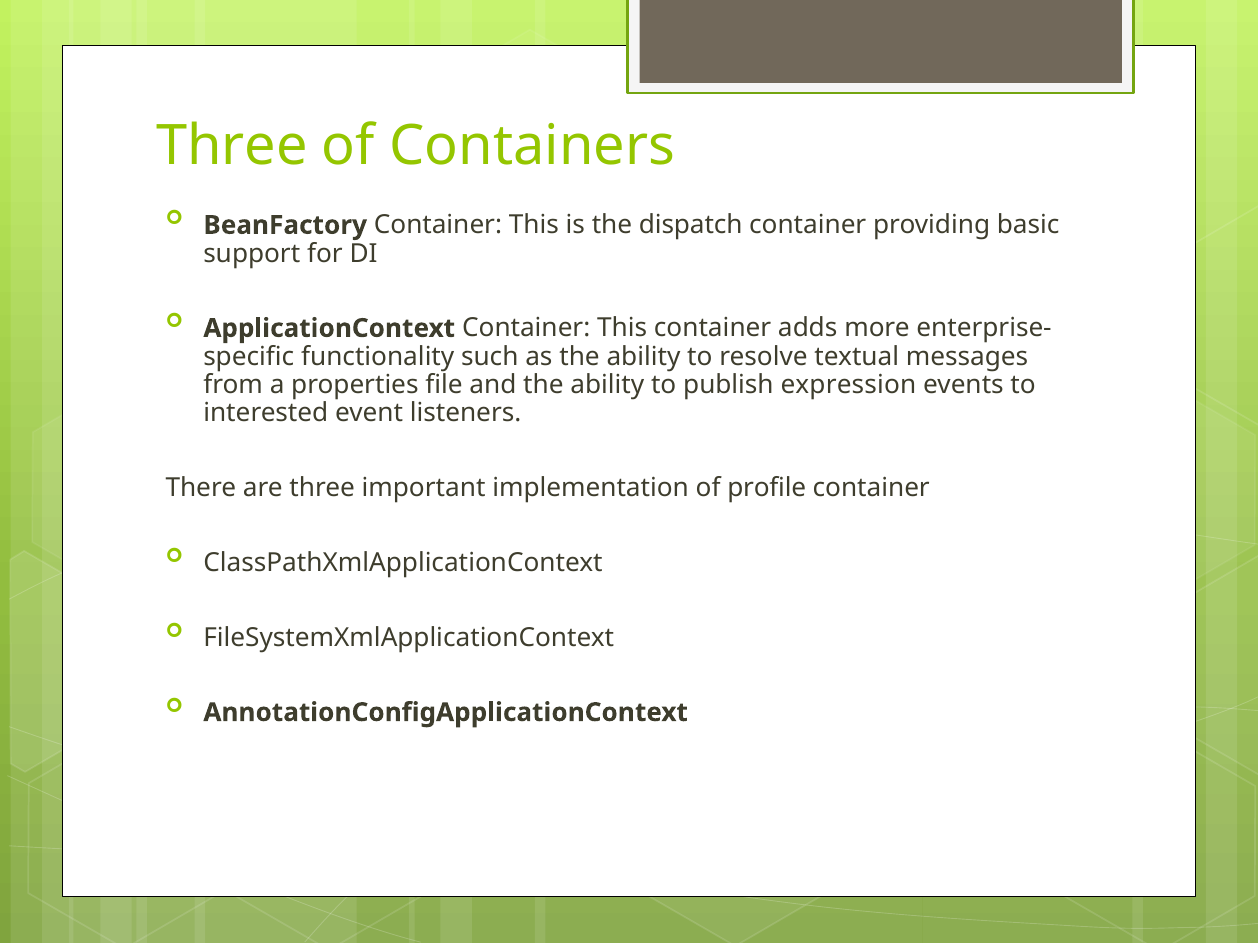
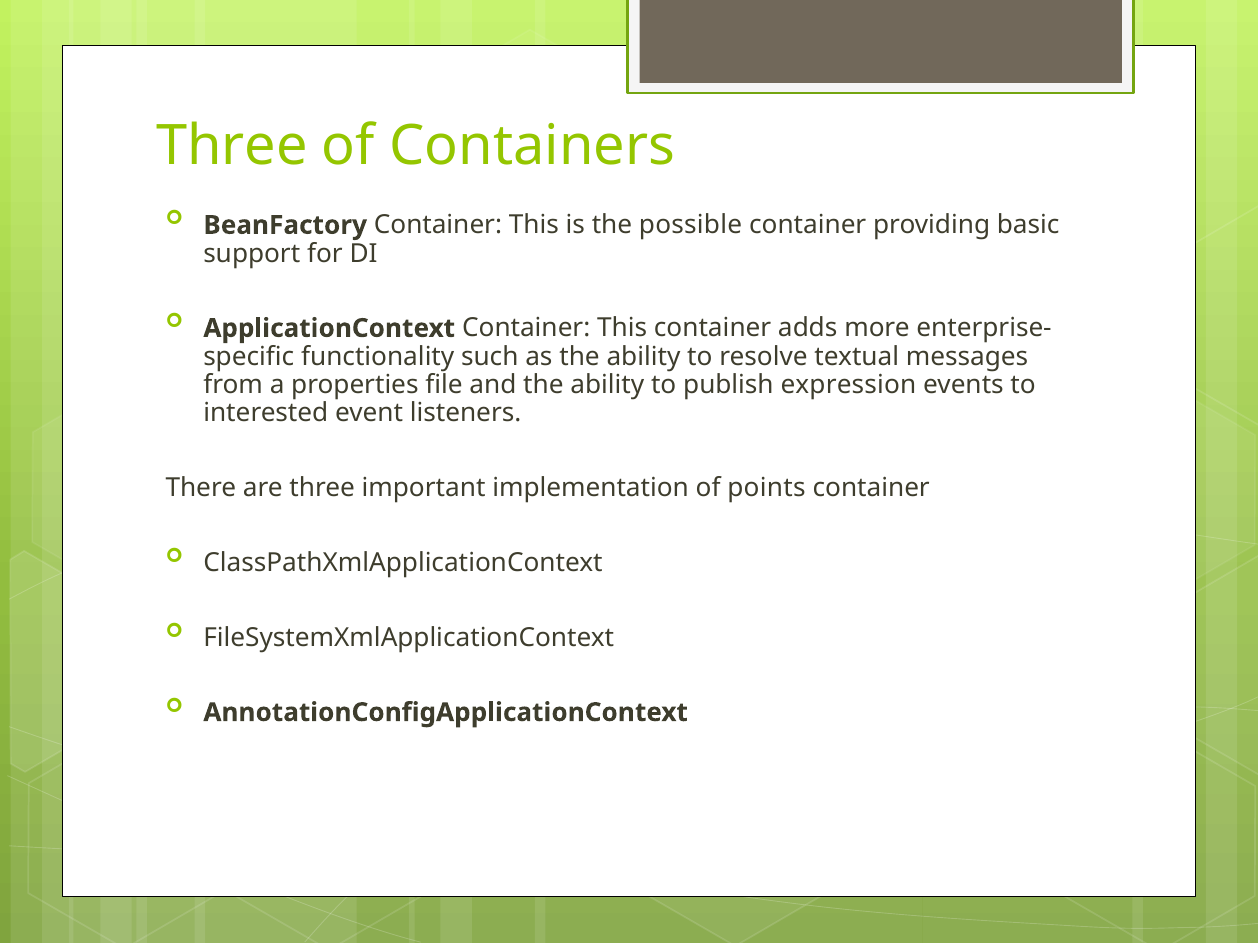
dispatch: dispatch -> possible (691, 225)
profile: profile -> points (766, 488)
